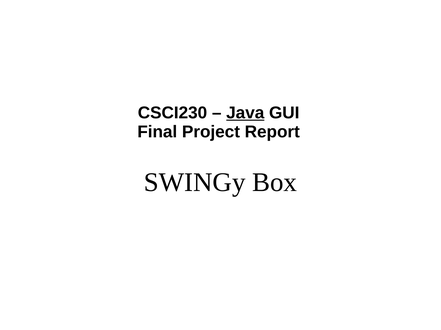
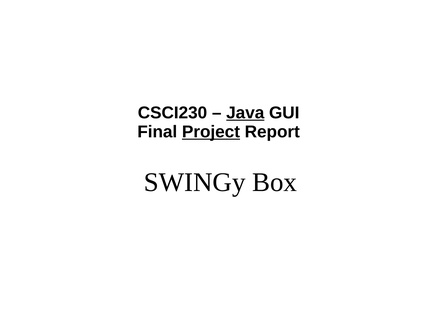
Project underline: none -> present (211, 132)
